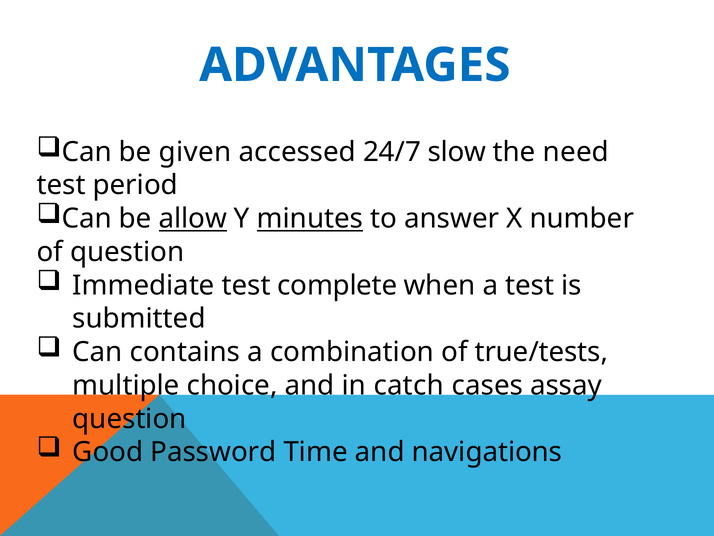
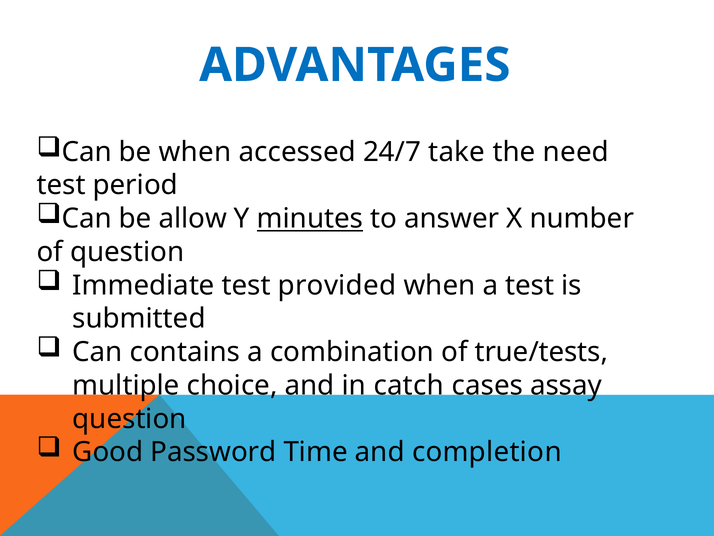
be given: given -> when (195, 152)
slow: slow -> take (457, 152)
allow underline: present -> none (193, 218)
complete: complete -> provided (337, 285)
navigations: navigations -> completion (487, 452)
